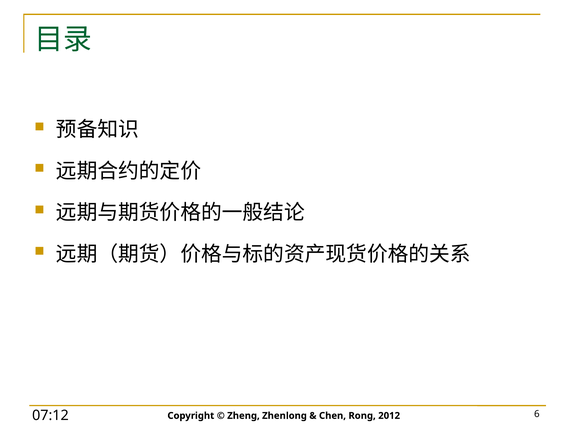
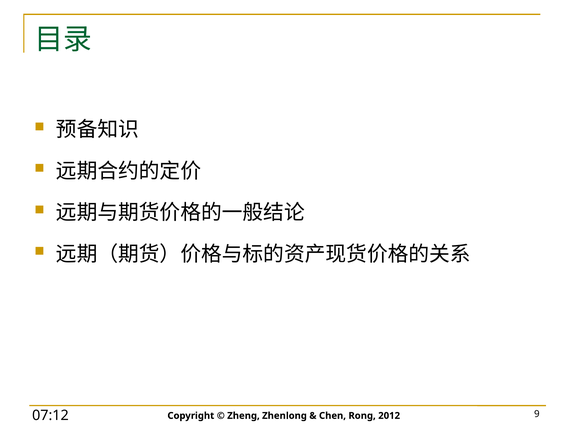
6: 6 -> 9 (537, 414)
